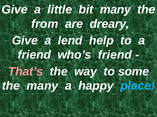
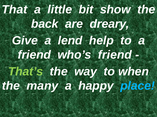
Give: Give -> That (15, 10)
bit many: many -> show (115, 10)
from: from -> back (45, 24)
That’s colour: pink -> light green (26, 72)
some: some -> when (134, 72)
